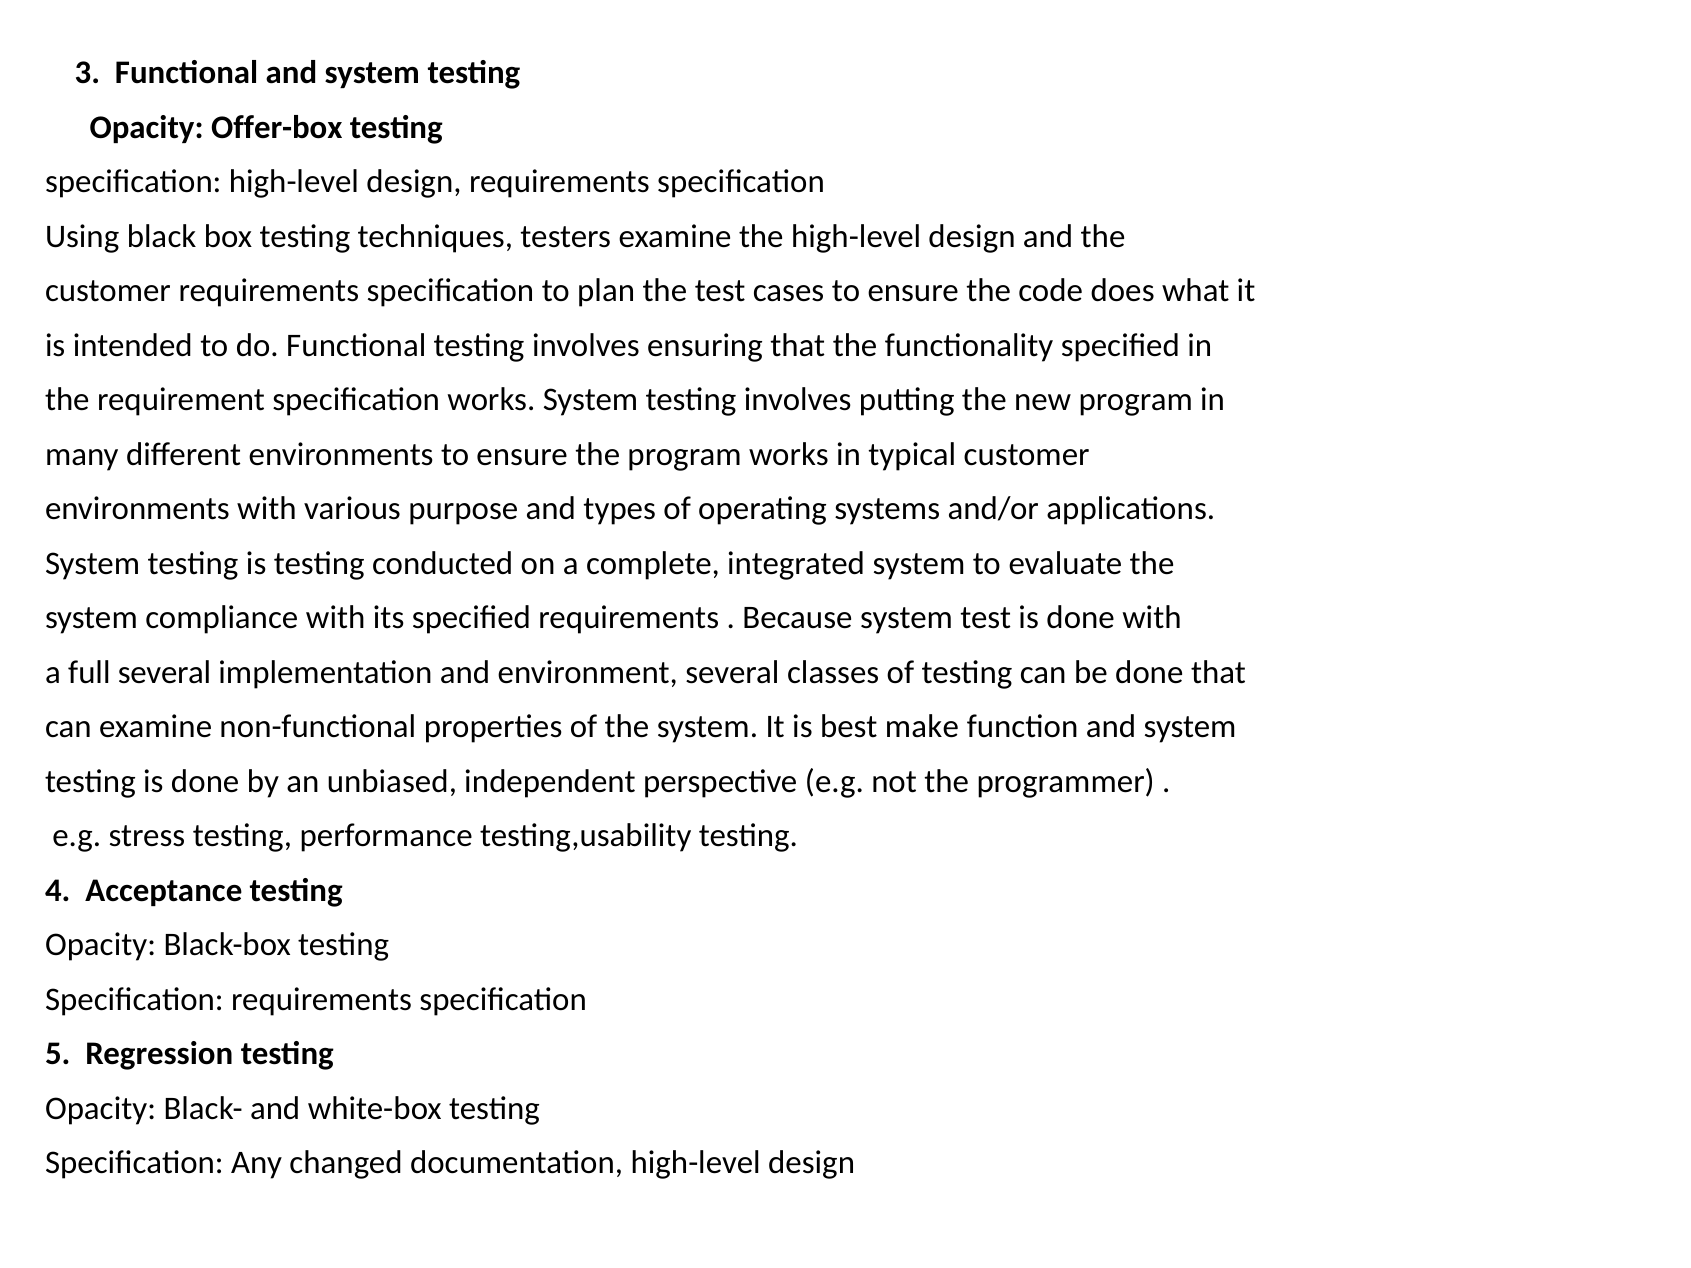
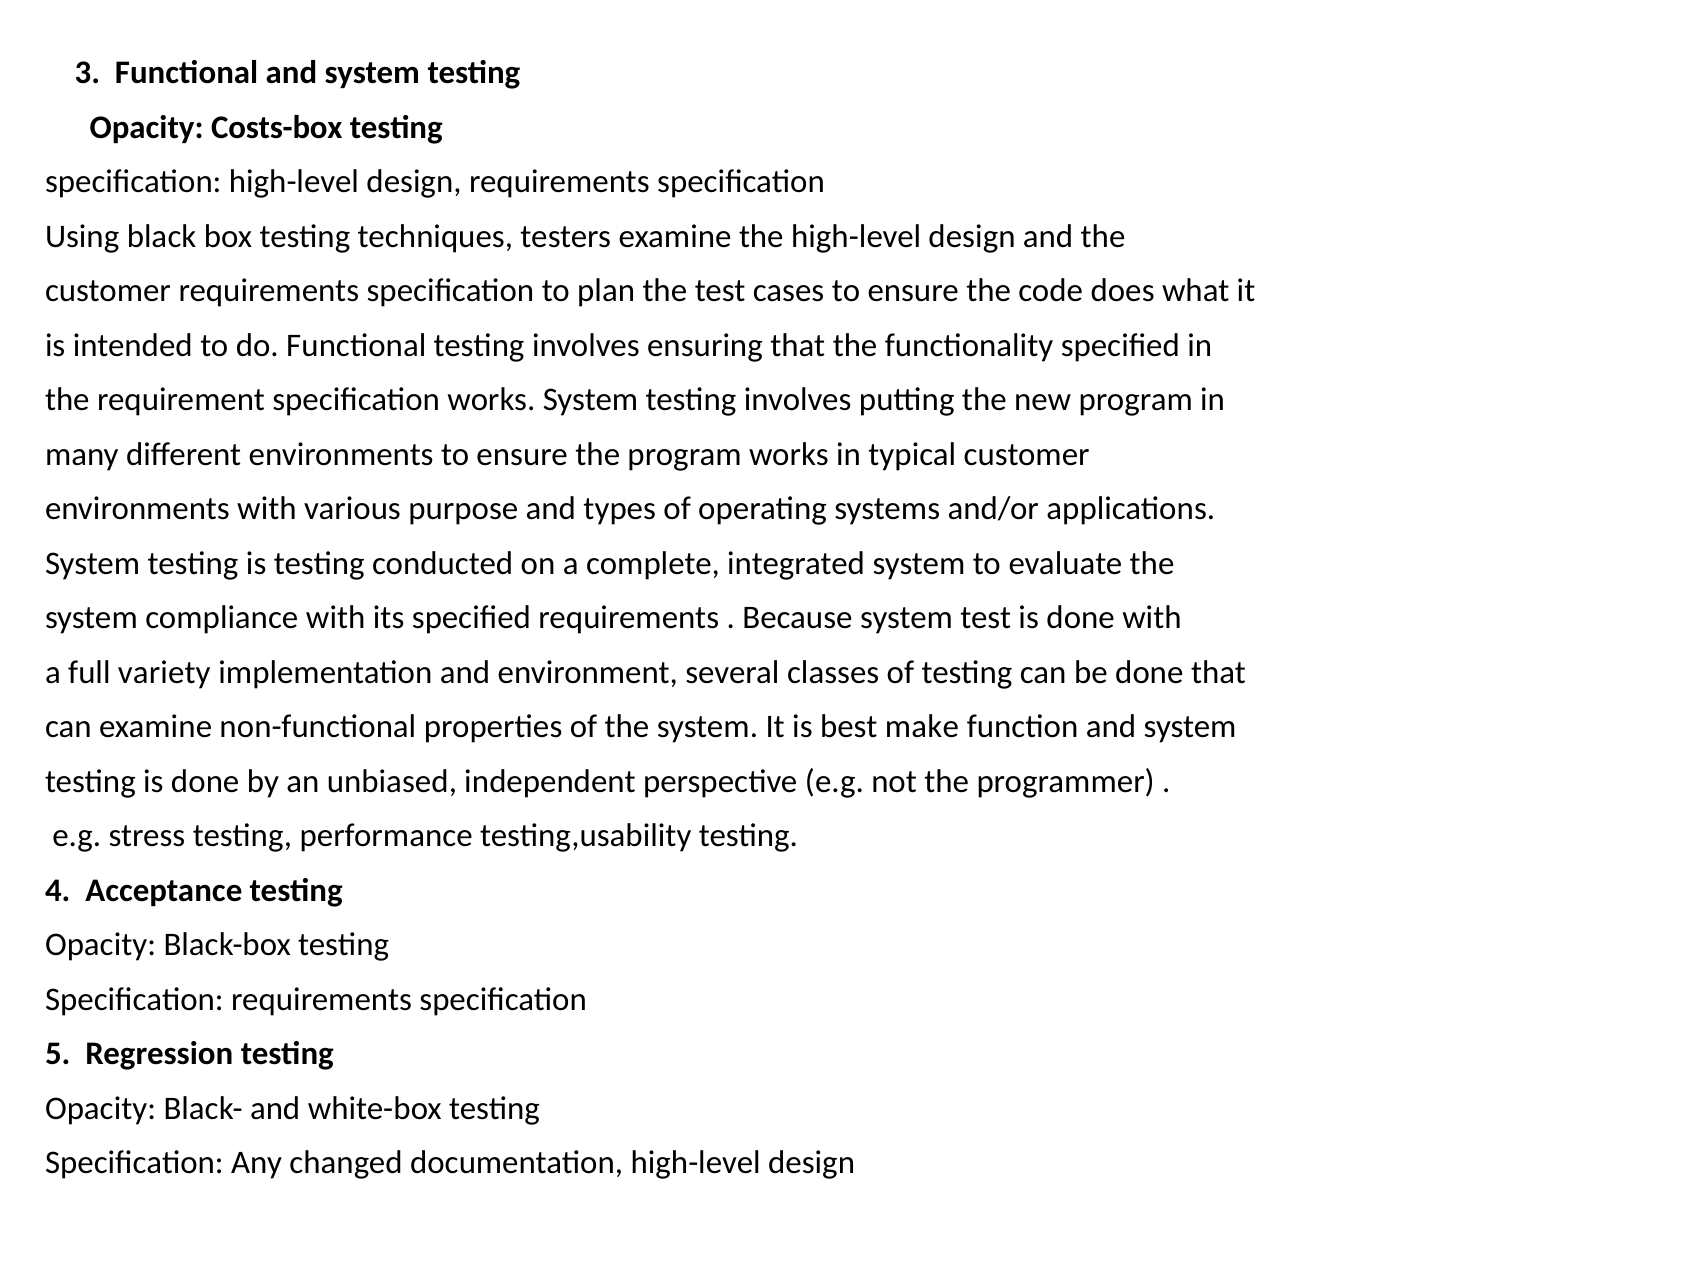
Offer-box: Offer-box -> Costs-box (277, 127)
full several: several -> variety (164, 673)
